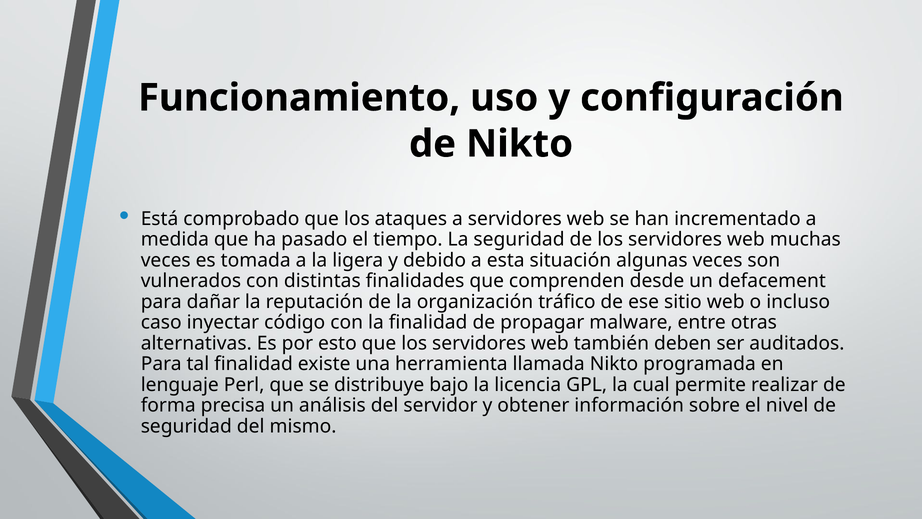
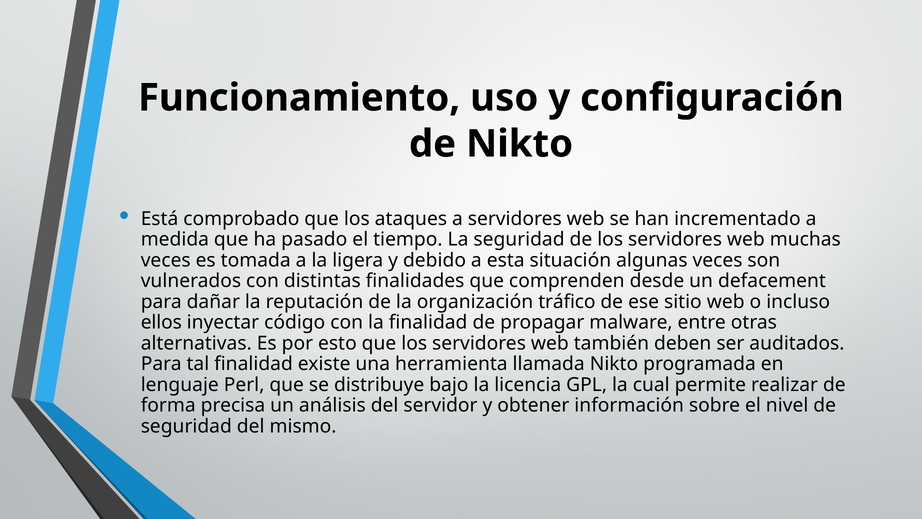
caso: caso -> ellos (161, 322)
